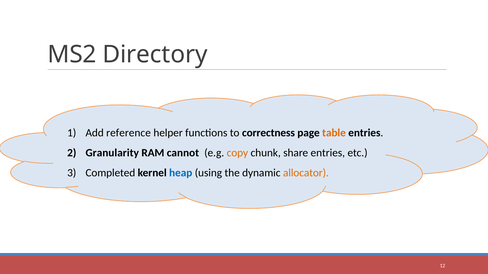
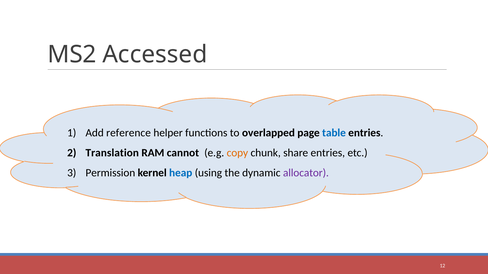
Directory: Directory -> Accessed (155, 55)
correctness: correctness -> overlapped (268, 133)
table colour: orange -> blue (334, 133)
Granularity: Granularity -> Translation (112, 153)
Completed: Completed -> Permission (110, 173)
allocator colour: orange -> purple (306, 173)
